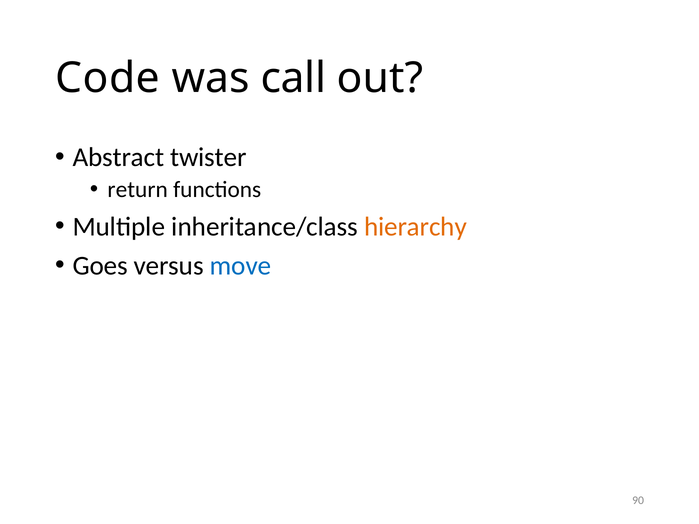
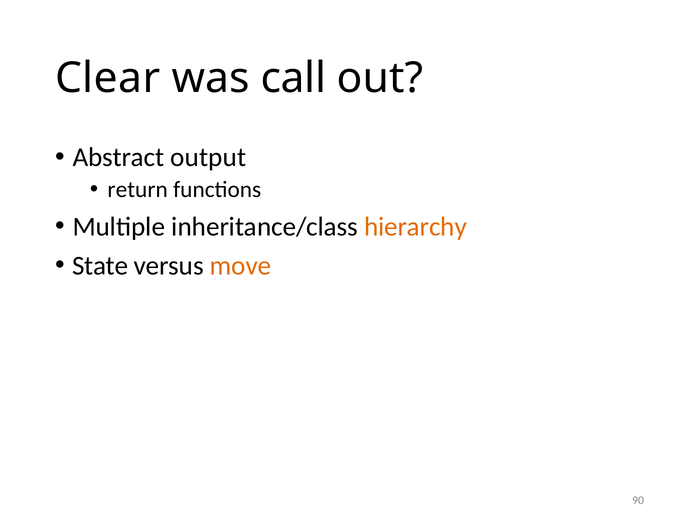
Code: Code -> Clear (108, 78)
twister: twister -> output (208, 158)
Goes: Goes -> State (100, 266)
move colour: blue -> orange (241, 266)
